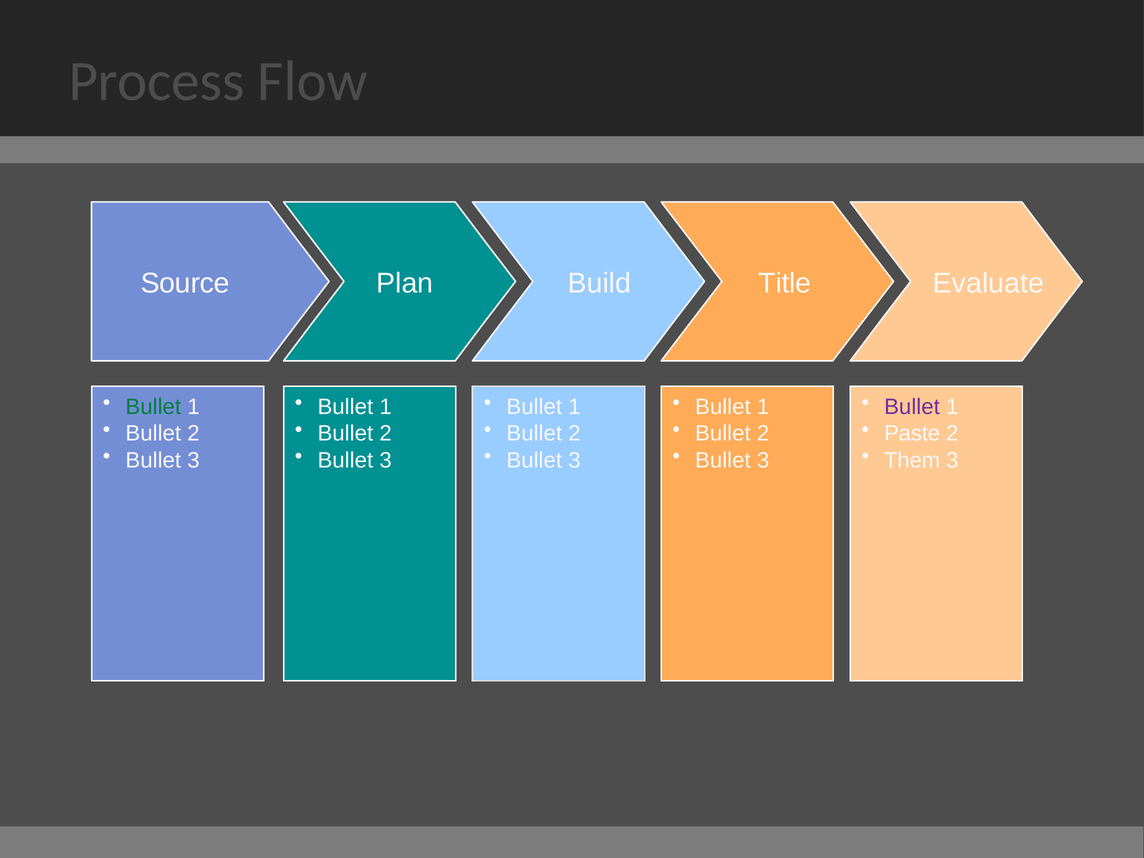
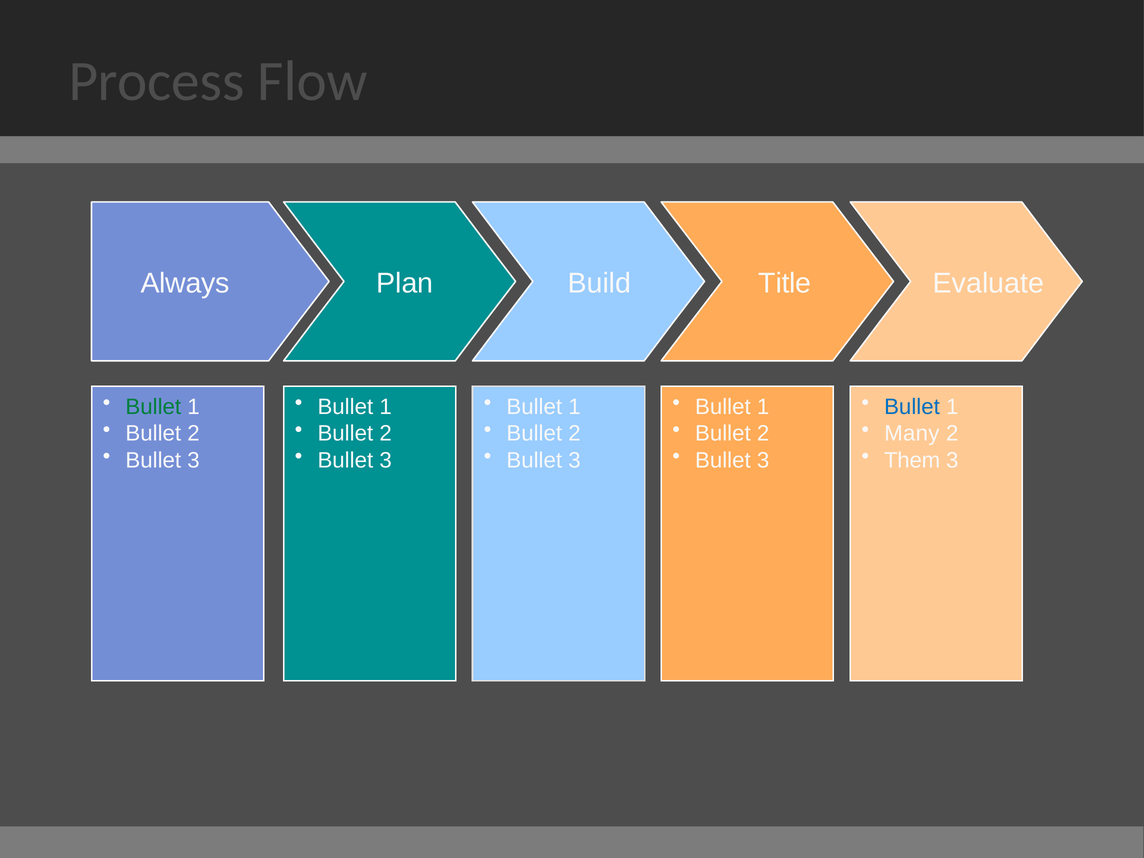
Source: Source -> Always (185, 283)
Bullet colour: purple -> blue (912, 407)
Paste: Paste -> Many (912, 434)
